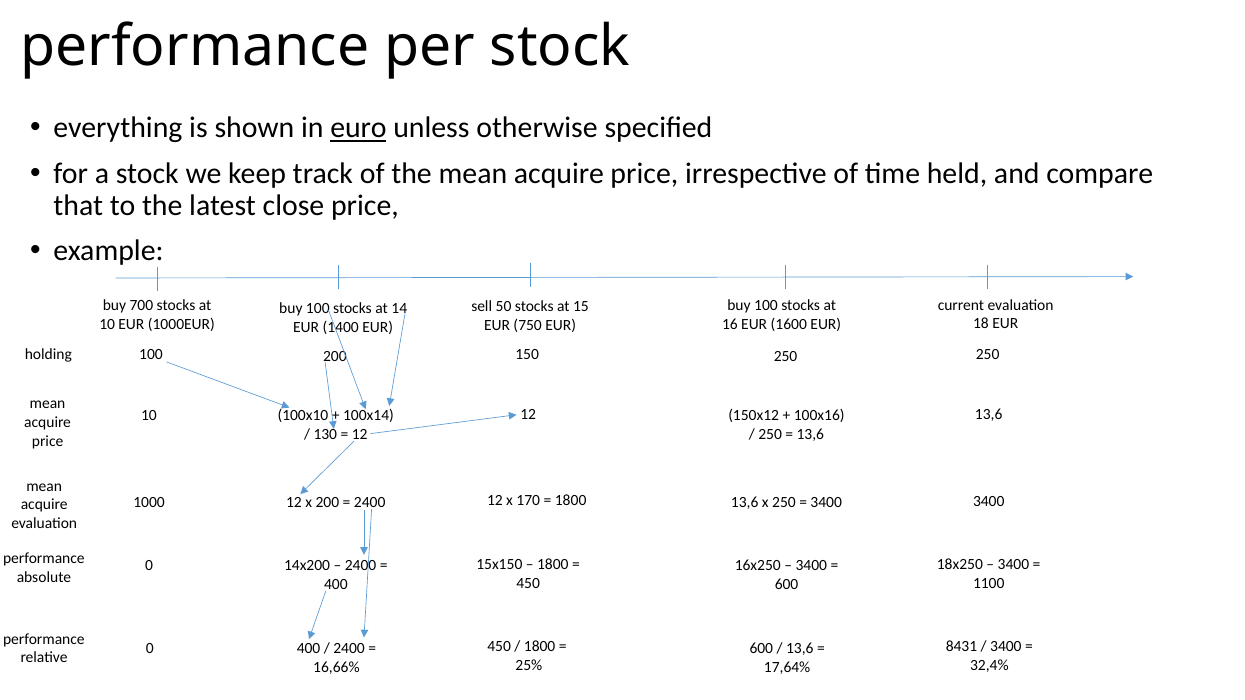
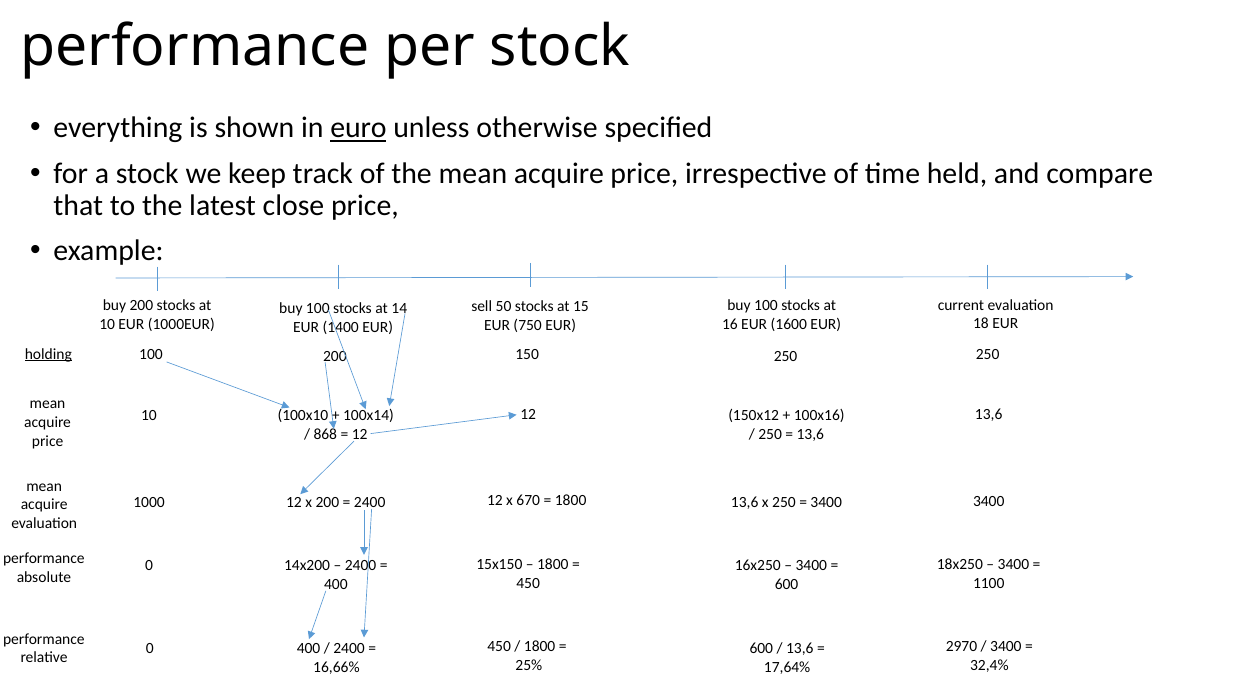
buy 700: 700 -> 200 (141, 306)
holding underline: none -> present (48, 354)
130: 130 -> 868 (325, 434)
170: 170 -> 670 (528, 501)
8431: 8431 -> 2970 (961, 647)
